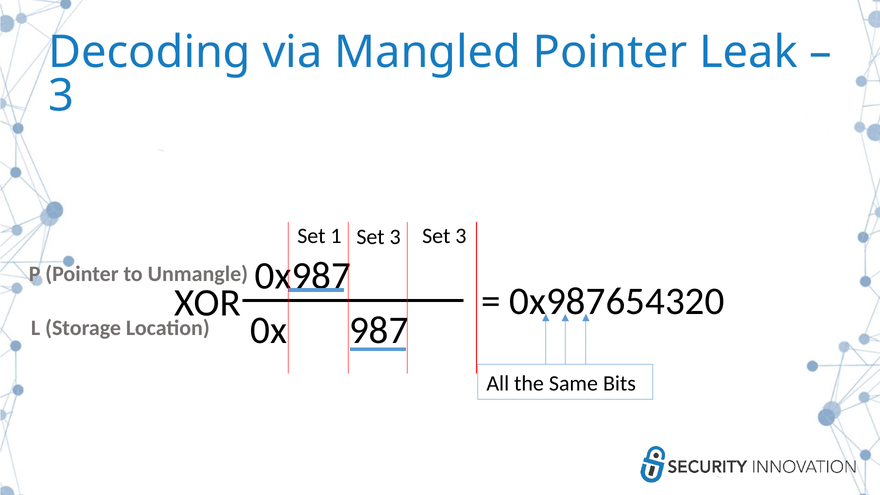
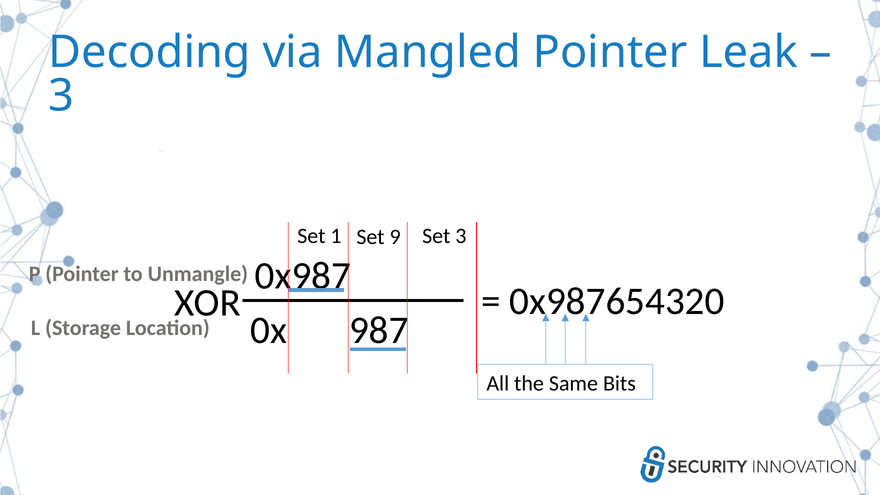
1 Set 3: 3 -> 9 (395, 237)
